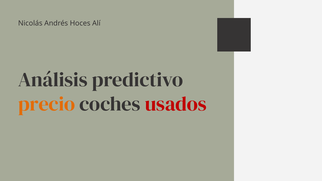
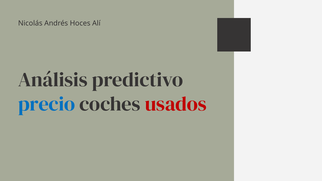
precio colour: orange -> blue (47, 104)
